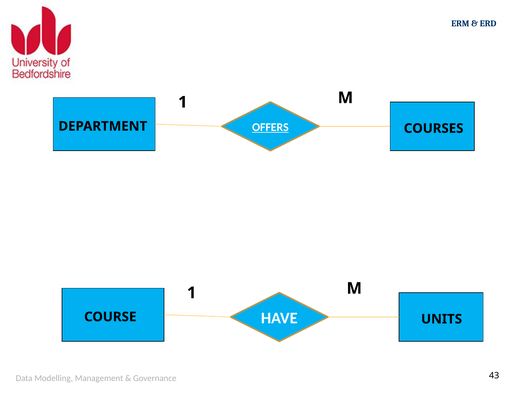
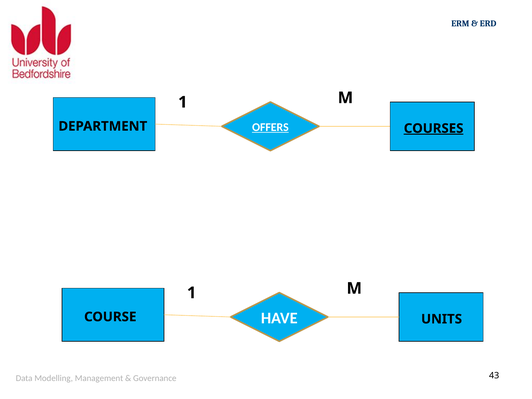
COURSES underline: none -> present (434, 128)
